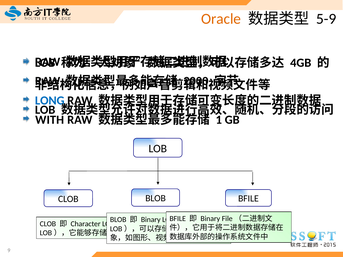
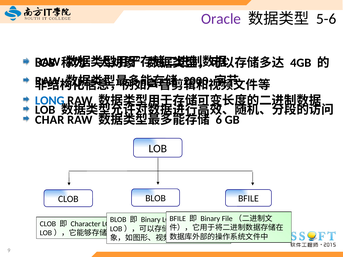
Oracle colour: orange -> purple (221, 19)
5-9: 5-9 -> 5-6 (326, 19)
WITH: WITH -> CHAR (50, 120)
1: 1 -> 6 (219, 120)
